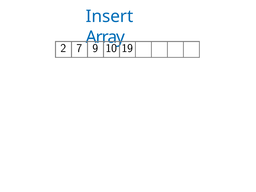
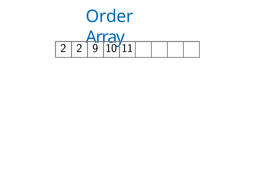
Insert: Insert -> Order (110, 16)
2 7: 7 -> 2 (79, 48)
19: 19 -> 11 (127, 48)
